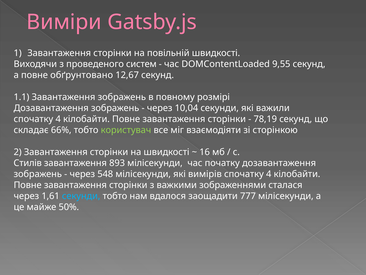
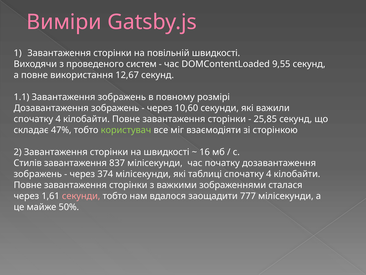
обґрунтовано: обґрунтовано -> використання (82, 75)
10,04: 10,04 -> 10,60 (186, 108)
78,19: 78,19 -> 25,85 (265, 119)
66%: 66% -> 47% (61, 130)
893: 893 -> 837 (117, 163)
548: 548 -> 374 (105, 174)
вимірів: вимірів -> таблиці (205, 174)
секунди colour: light blue -> pink (81, 196)
